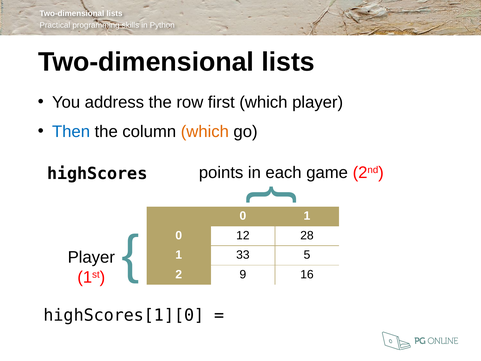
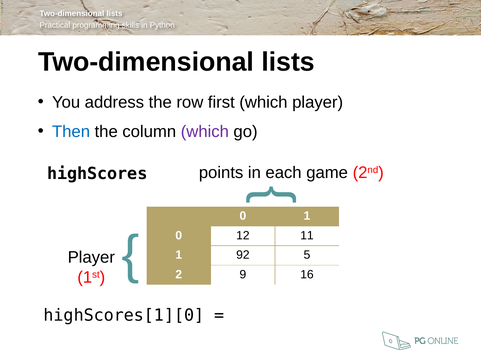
which colour: orange -> purple (205, 132)
28: 28 -> 11 (307, 235)
33: 33 -> 92 (243, 255)
